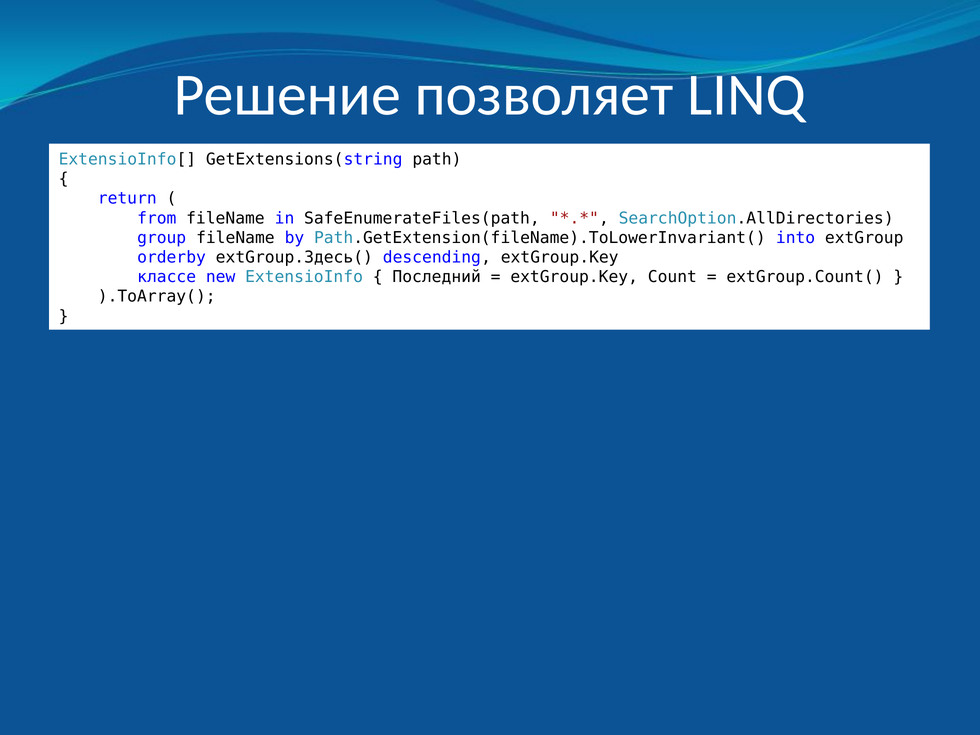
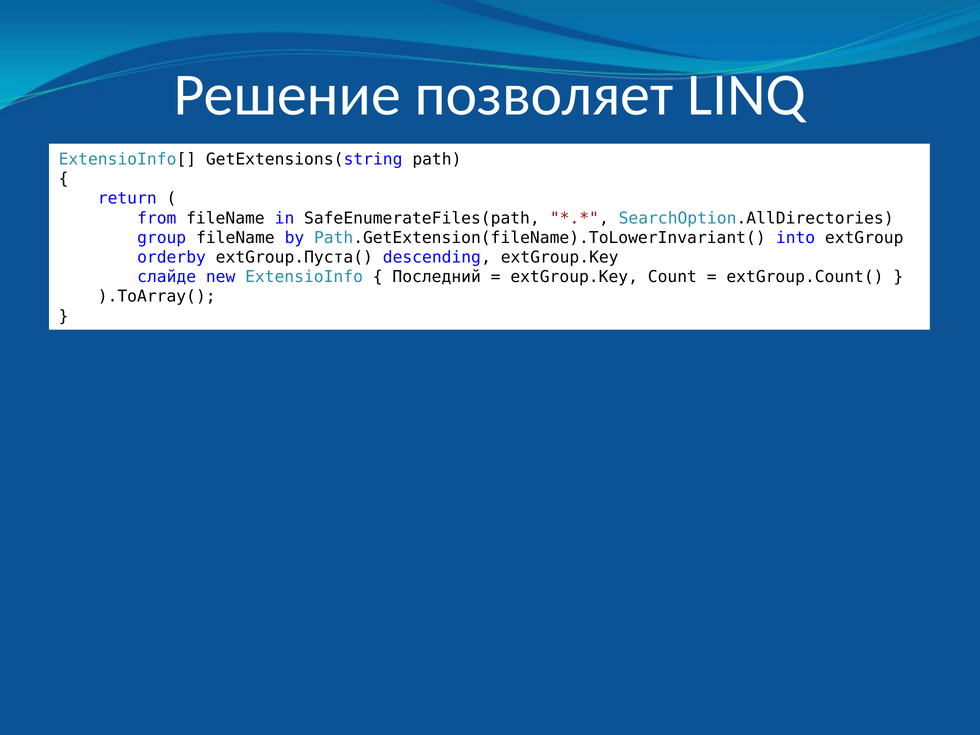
extGroup.Здесь(: extGroup.Здесь( -> extGroup.Пуста( (294, 257)
классе: классе -> слайде (167, 277)
